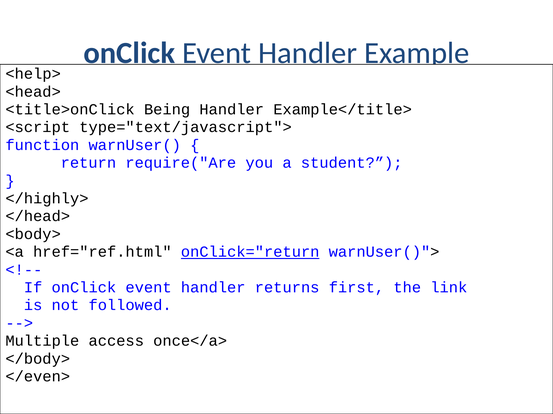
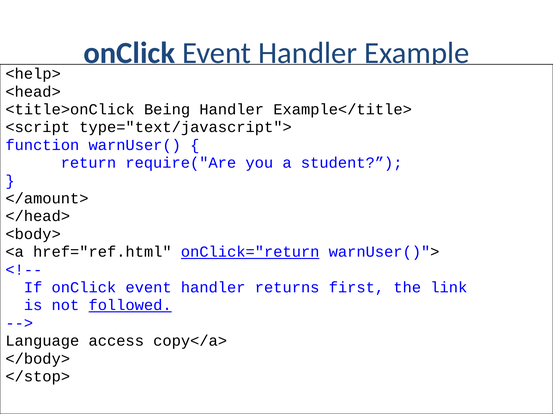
</highly>: </highly> -> </amount> (47, 199)
followed underline: none -> present (130, 306)
Multiple: Multiple -> Language (42, 341)
once</a>: once</a> -> copy</a> (190, 341)
</even>: </even> -> </stop> (38, 377)
